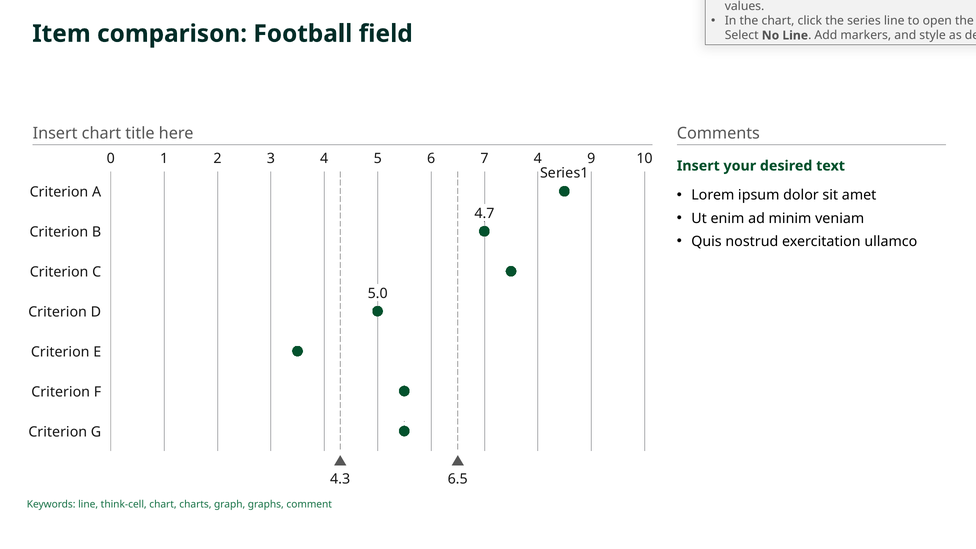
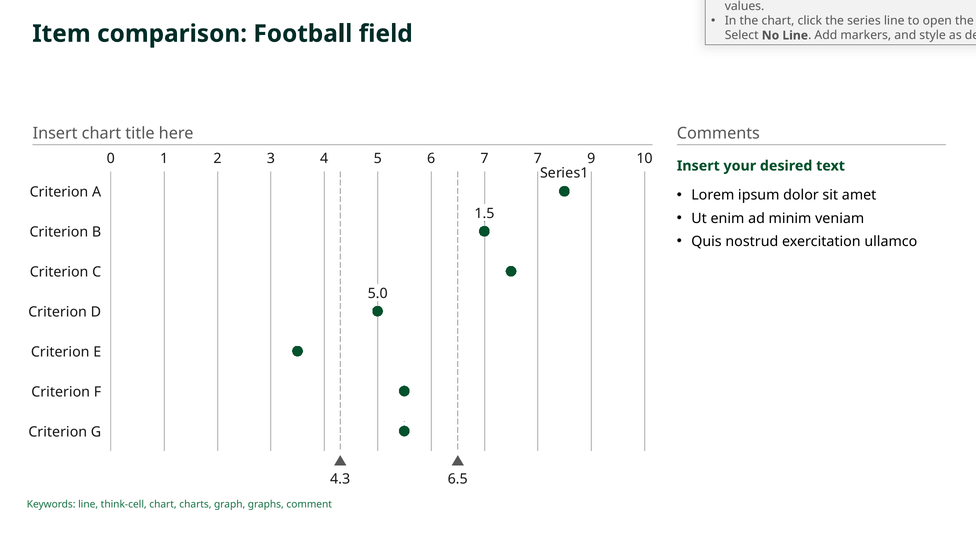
7 4: 4 -> 7 (538, 158)
4.7: 4.7 -> 1.5 (484, 214)
